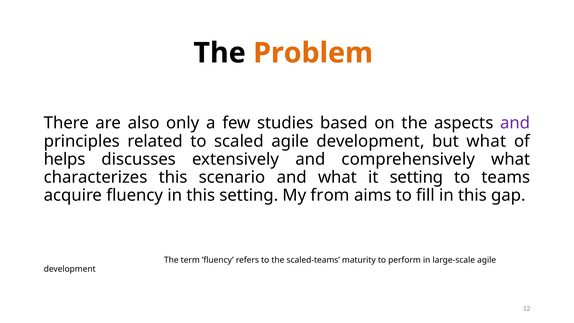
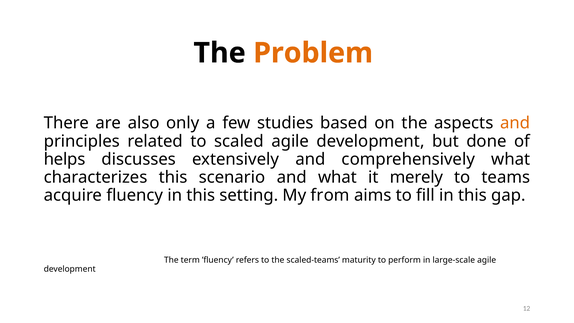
and colour: purple -> orange (515, 123)
but what: what -> done (486, 141)
it setting: setting -> merely (416, 177)
